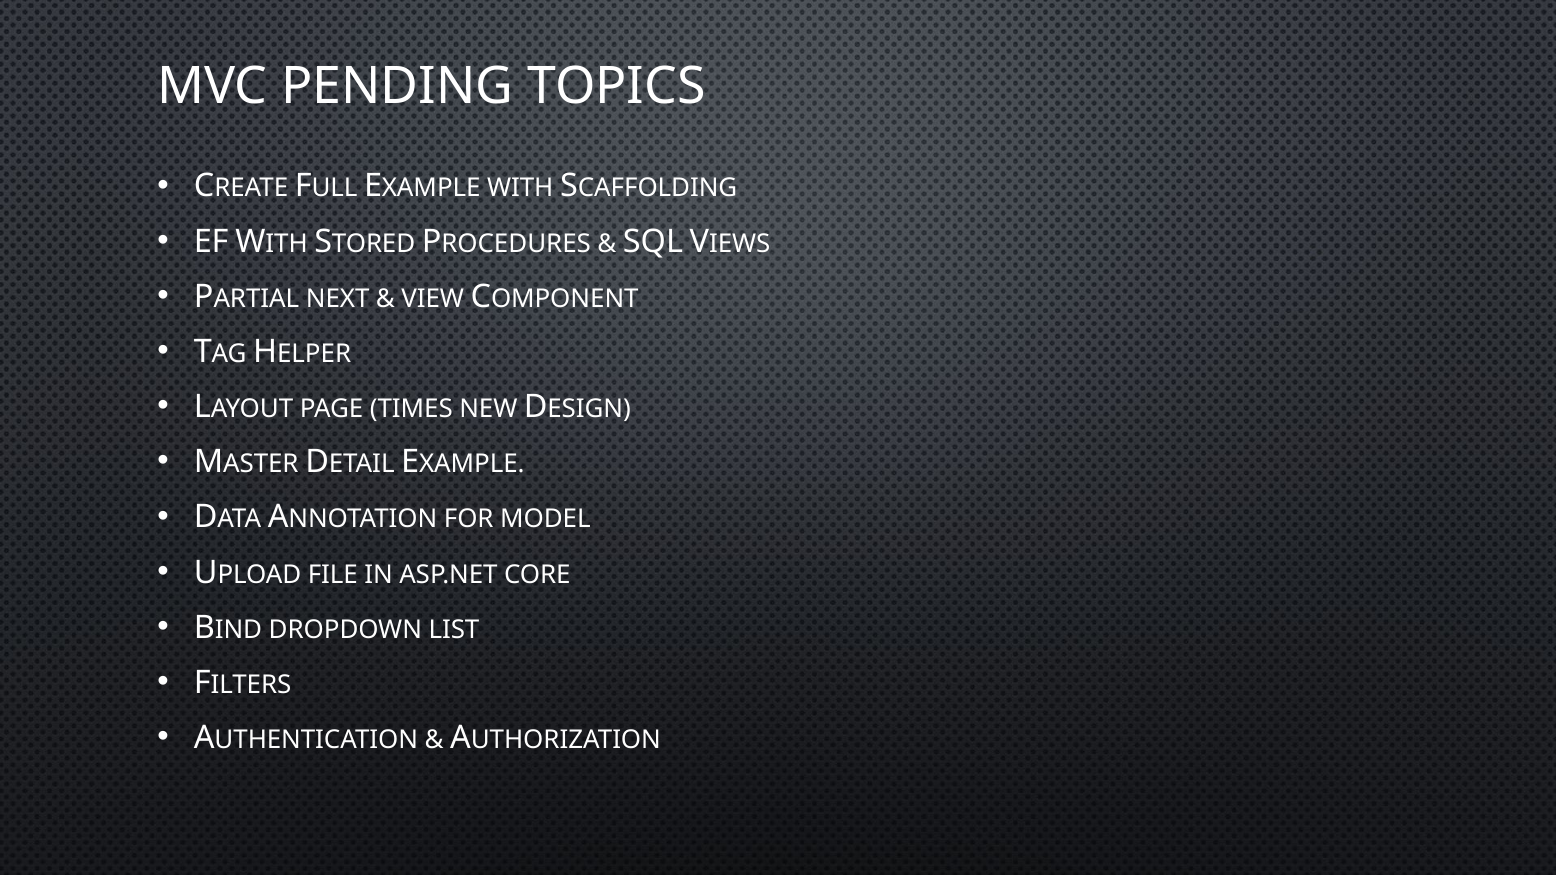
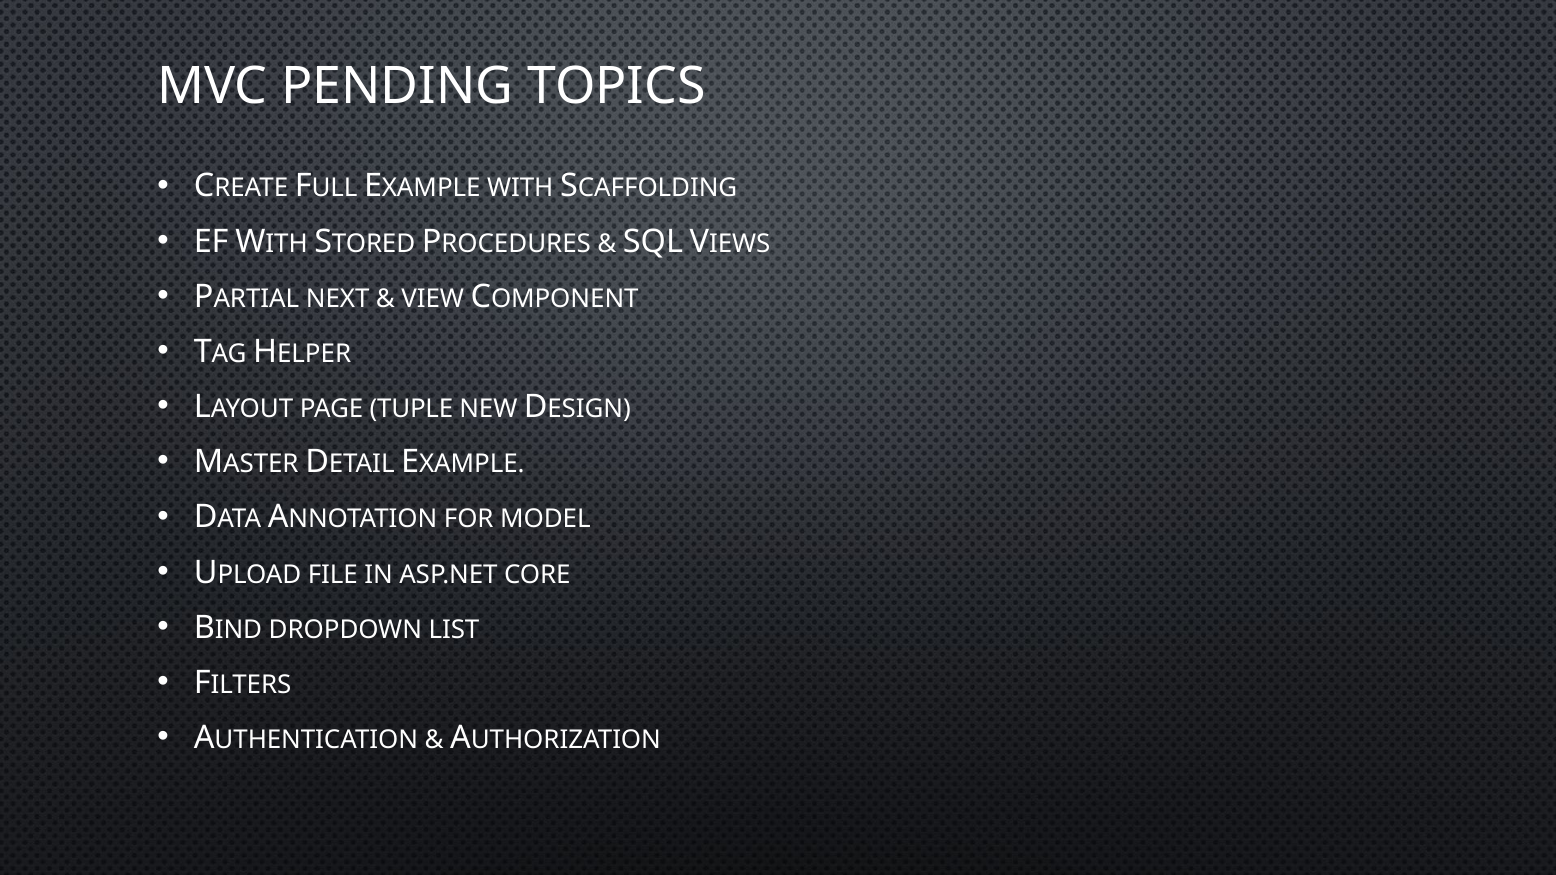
TIMES: TIMES -> TUPLE (411, 409)
